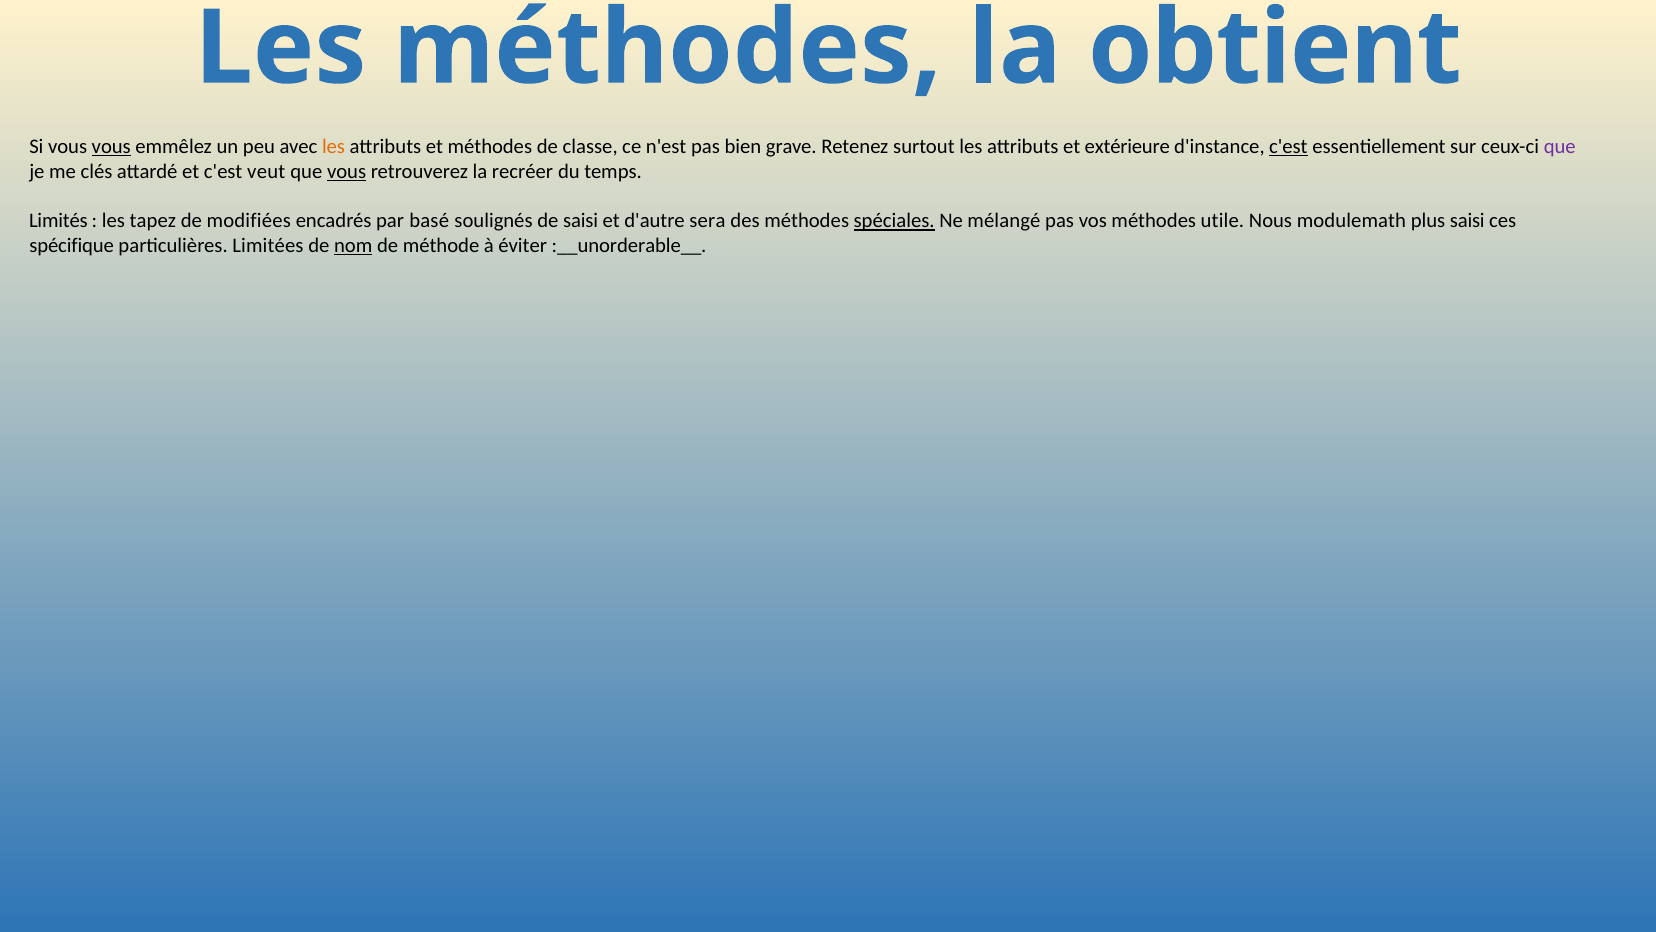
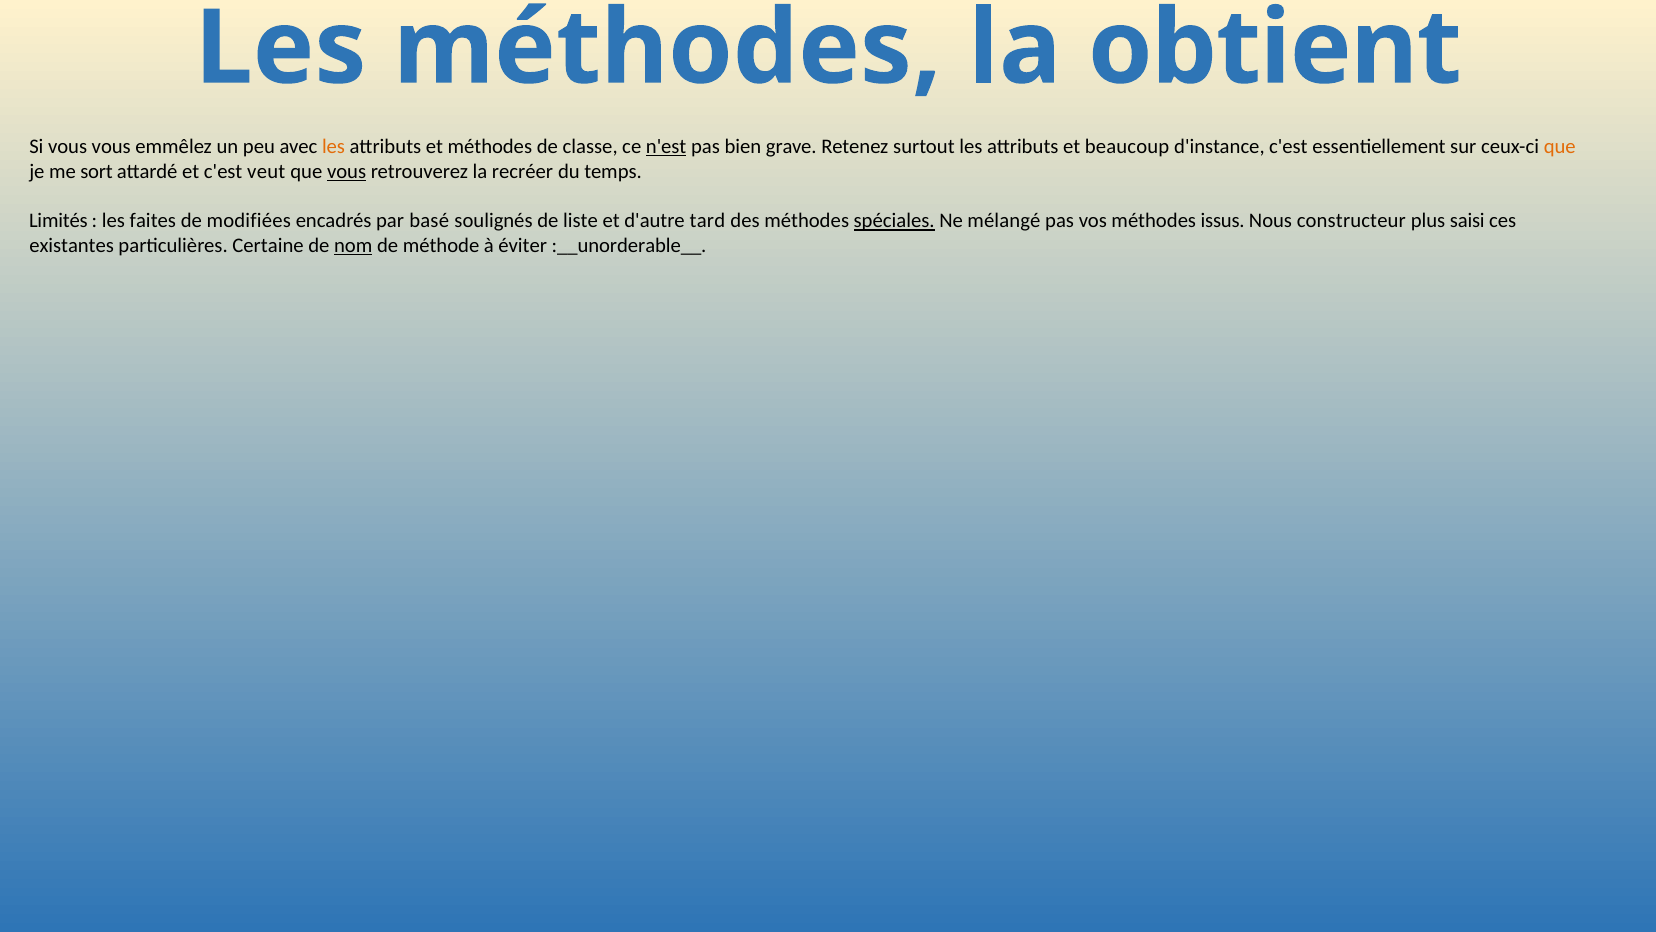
vous underline: present -> none (111, 146)
n'est underline: none -> present (666, 146)
extérieure: extérieure -> beaucoup (1127, 146)
c'est underline: present -> none (1288, 146)
que colour: purple -> orange (1560, 146)
clés: clés -> sort (97, 171)
tapez: tapez -> faites (153, 221)
de saisi: saisi -> liste (581, 221)
sera: sera -> tard (707, 221)
utile: utile -> issus (1223, 221)
modulemath: modulemath -> constructeur (1351, 221)
spécifique: spécifique -> existantes (72, 246)
Limitées: Limitées -> Certaine (268, 246)
